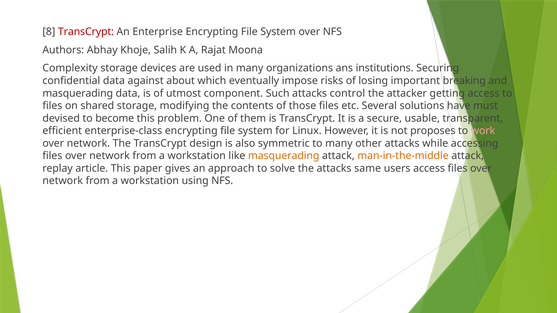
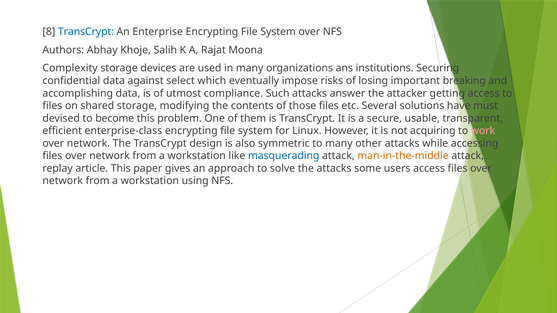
TransCrypt colour: red -> blue (86, 32)
about: about -> select (181, 81)
masquerading: masquerading -> accomplishing (78, 93)
component: component -> compliance (233, 93)
control: control -> answer (348, 93)
proposes: proposes -> acquiring (433, 131)
masquerading colour: orange -> blue (284, 156)
same: same -> some (368, 169)
